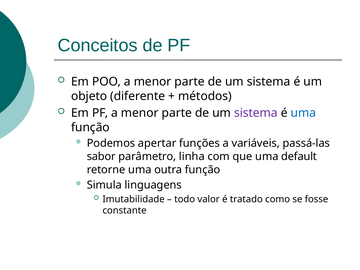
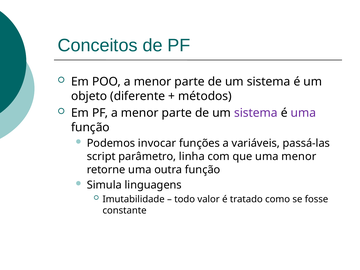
uma colour: blue -> purple (303, 113)
apertar: apertar -> invocar (157, 143)
sabor: sabor -> script (101, 156)
uma default: default -> menor (299, 156)
